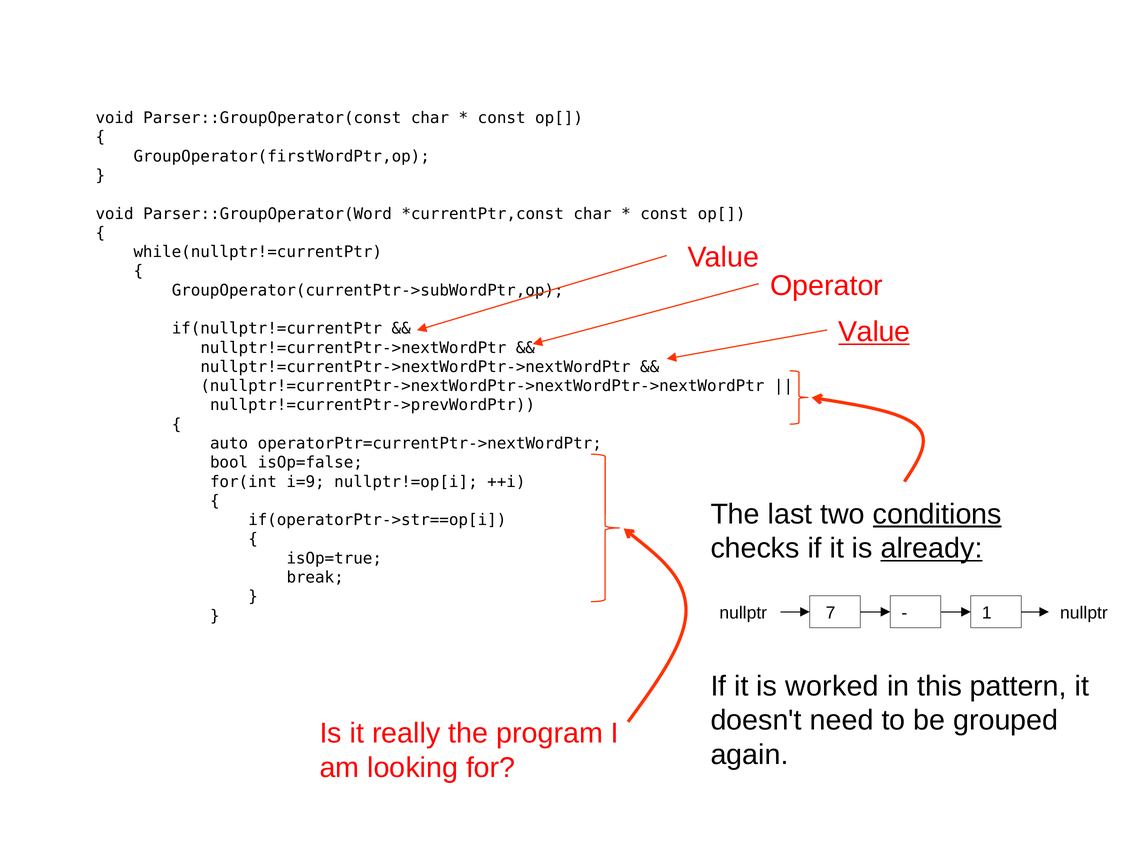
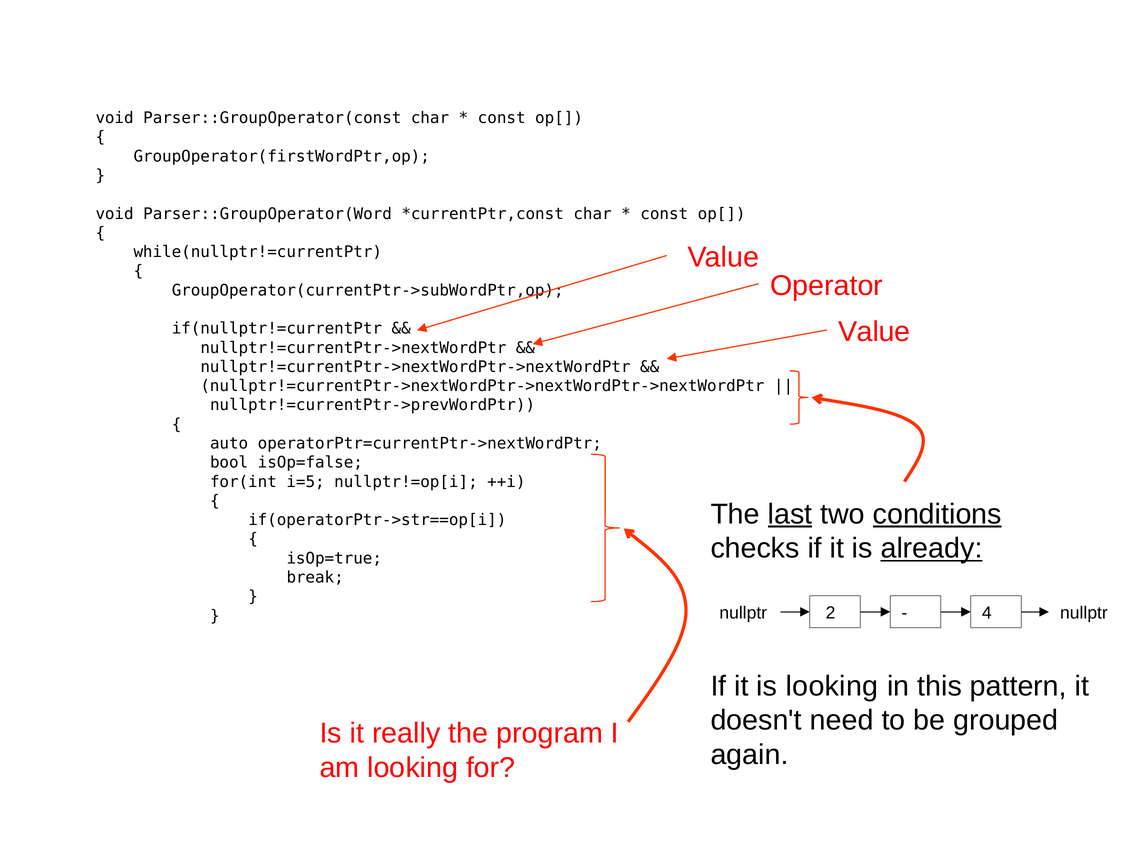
Value underline: present -> none (874, 332)
i=9: i=9 -> i=5 (306, 482)
last underline: none -> present (790, 514)
7: 7 -> 2 (831, 613)
1: 1 -> 4 (987, 613)
is worked: worked -> looking (832, 686)
